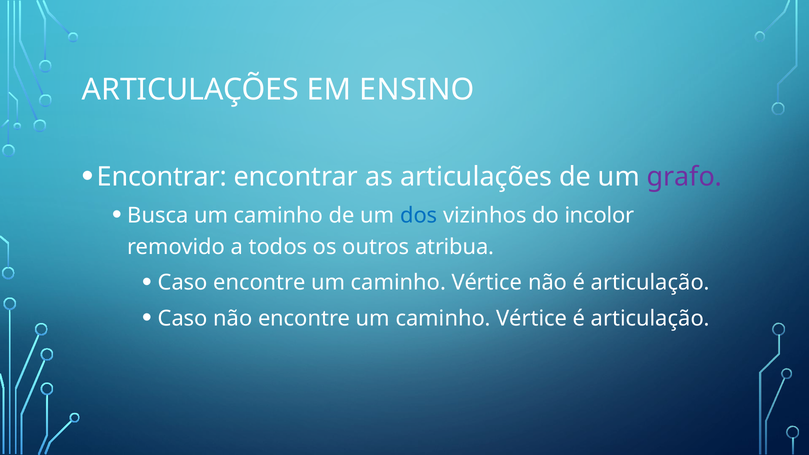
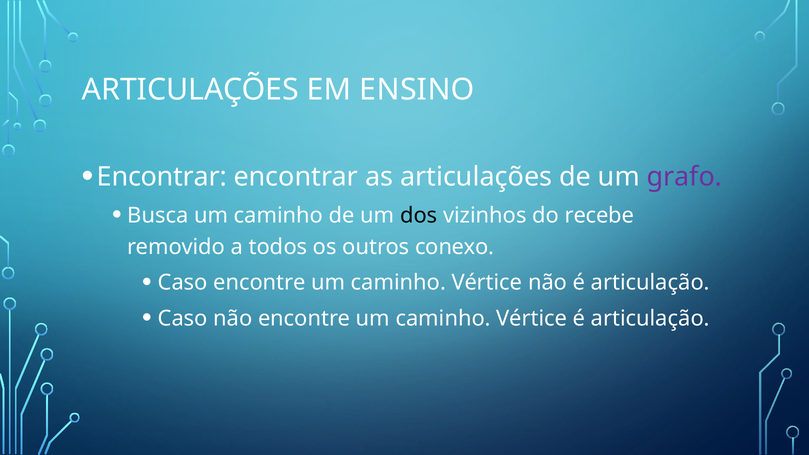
dos colour: blue -> black (419, 215)
incolor: incolor -> recebe (599, 215)
atribua: atribua -> conexo (455, 247)
